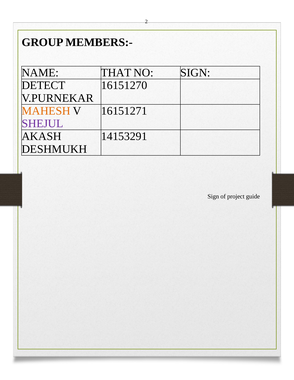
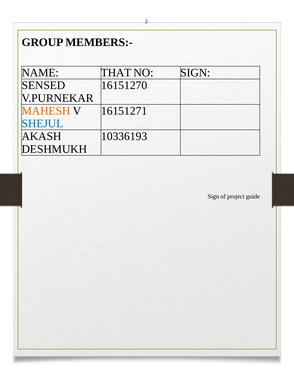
DETECT: DETECT -> SENSED (43, 85)
SHEJUL colour: purple -> blue (42, 124)
14153291: 14153291 -> 10336193 (124, 136)
